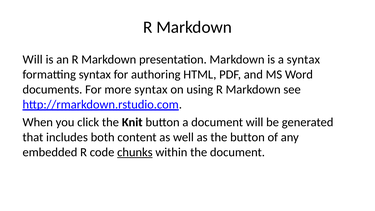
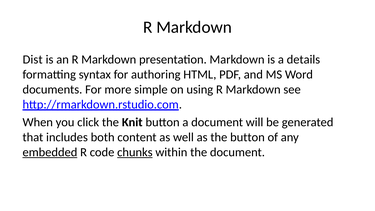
Will: Will -> Dist (33, 59)
a syntax: syntax -> details (303, 59)
more syntax: syntax -> simple (151, 89)
embedded underline: none -> present (50, 152)
